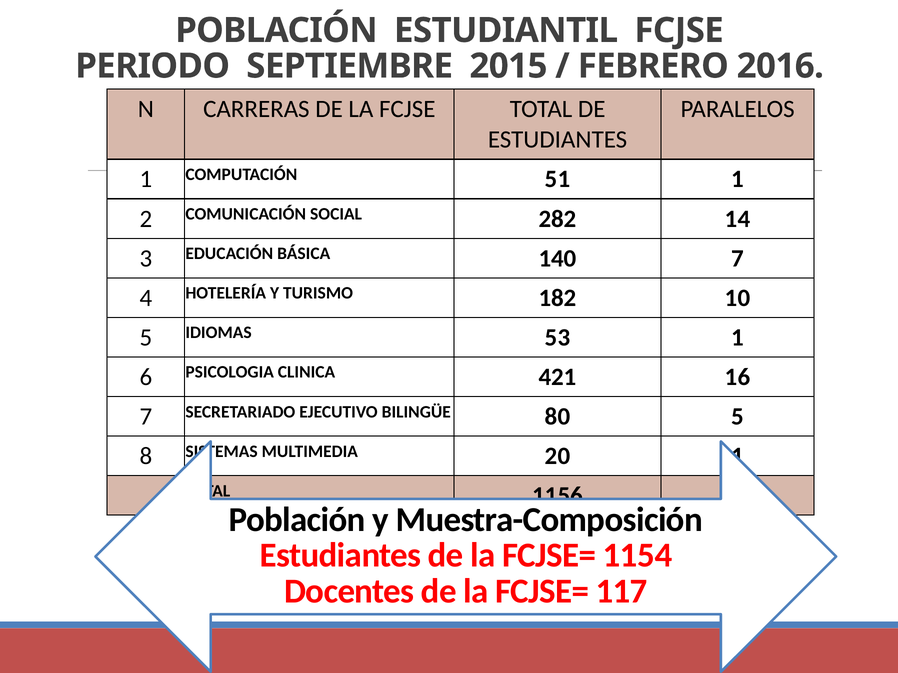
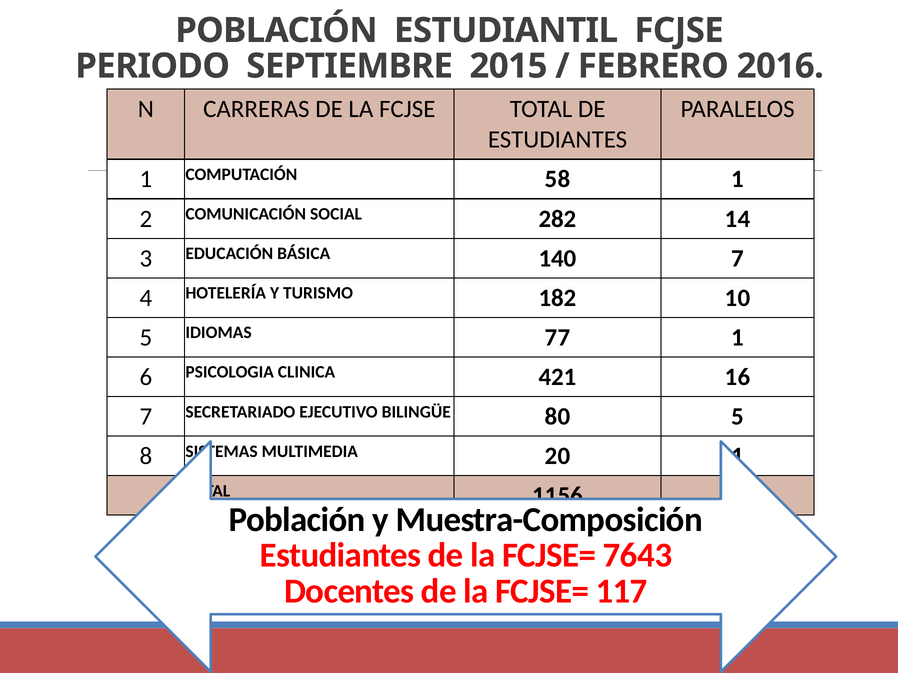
51: 51 -> 58 (558, 179)
53: 53 -> 77 (558, 338)
1154: 1154 -> 7643 (637, 556)
